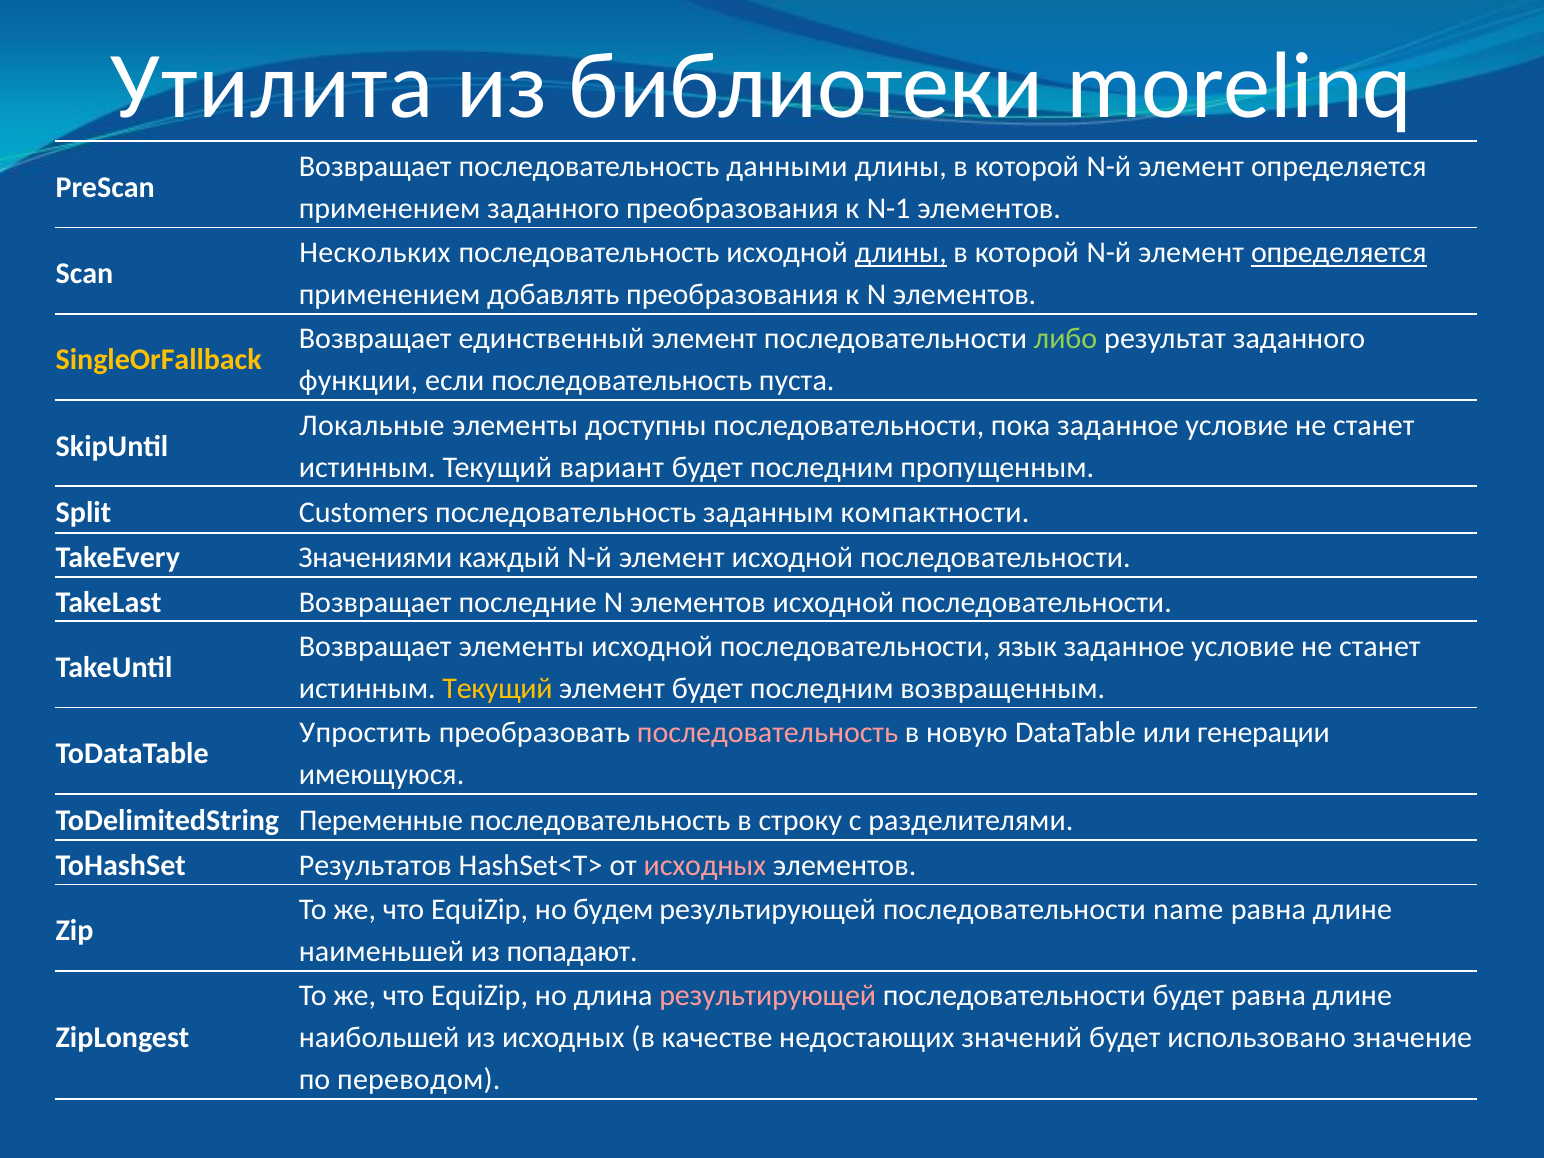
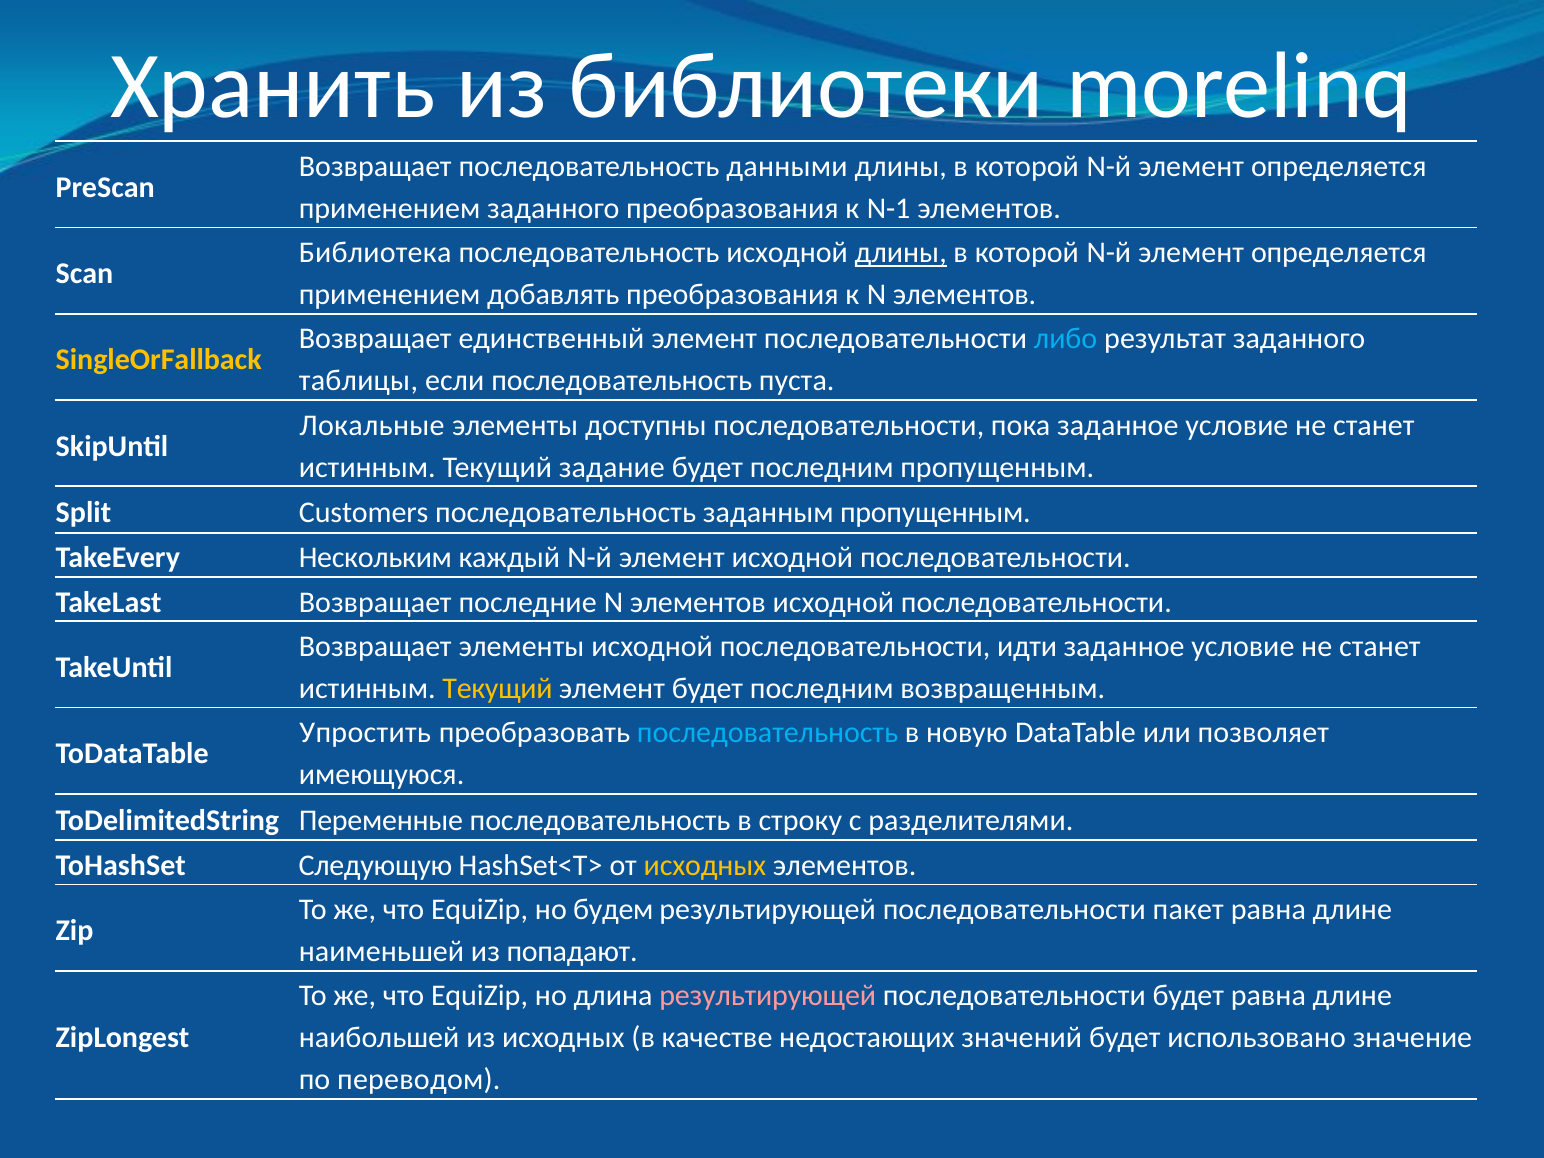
Утилита: Утилита -> Хранить (273, 86)
Нескольких: Нескольких -> Библиотека (375, 253)
определяется underline: present -> none (1339, 253)
либо colour: light green -> light blue (1066, 339)
функции: функции -> таблицы (358, 381)
вариант: вариант -> задание (612, 467)
заданным компактности: компактности -> пропущенным (935, 513)
Значениями: Значениями -> Нескольким (375, 558)
язык: язык -> идти (1027, 647)
последовательность colour: pink -> light blue (768, 733)
генерации: генерации -> позволяет (1263, 733)
Результатов: Результатов -> Следующую (375, 866)
исходных colour: pink -> yellow (705, 866)
name: name -> пакет (1188, 910)
